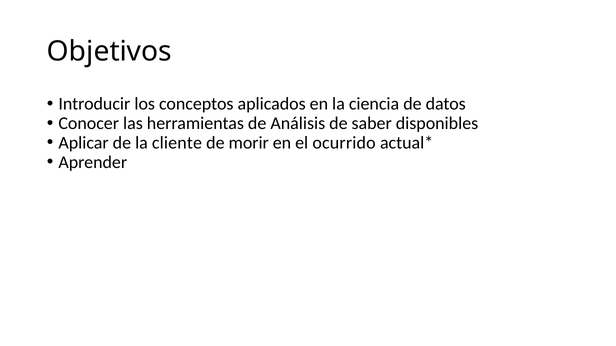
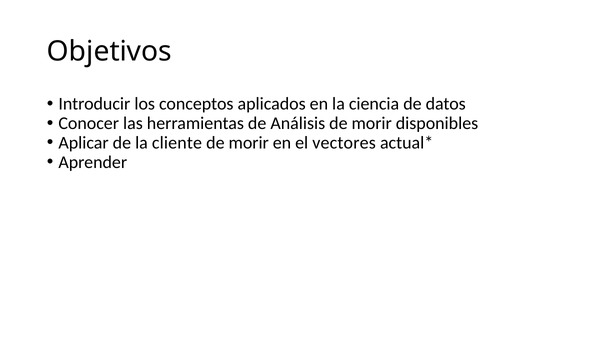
Análisis de saber: saber -> morir (372, 124)
ocurrido: ocurrido -> vectores (344, 143)
